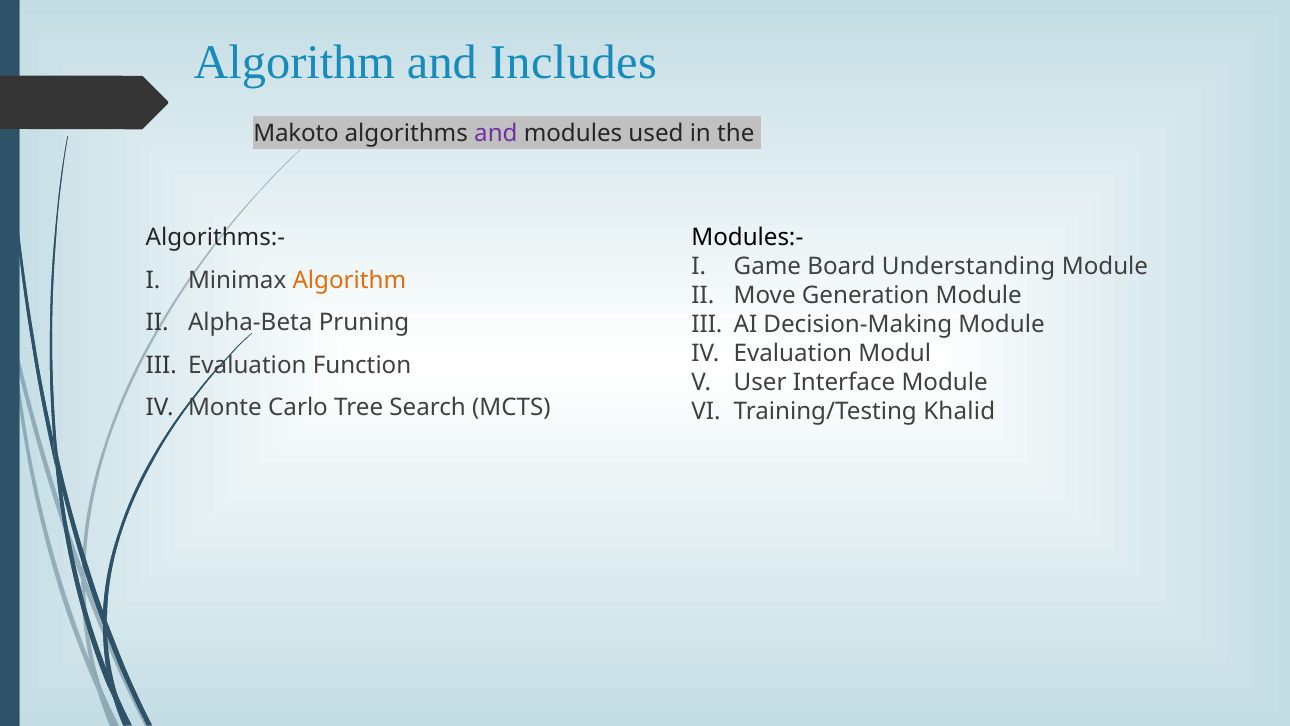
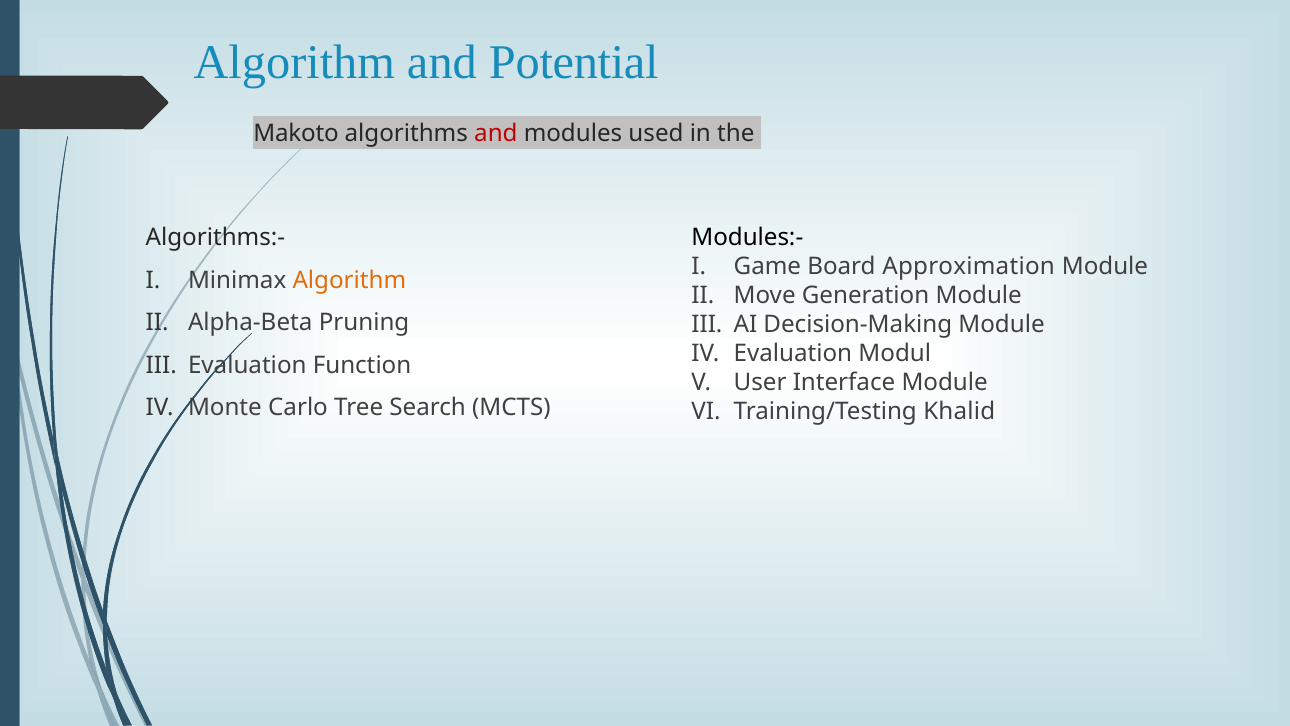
Includes: Includes -> Potential (574, 62)
and colour: purple -> red (496, 133)
Understanding: Understanding -> Approximation (969, 266)
